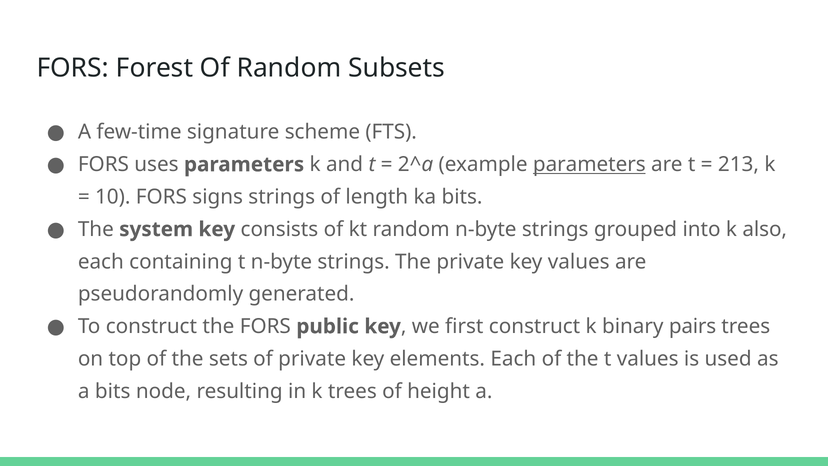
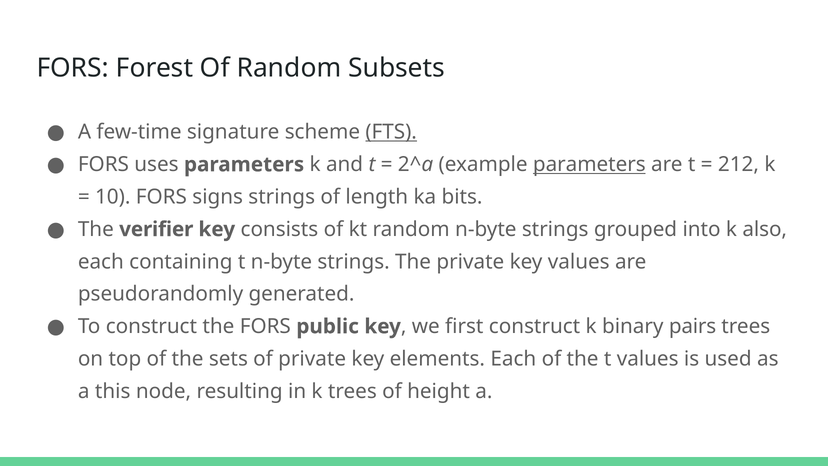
FTS underline: none -> present (391, 132)
213: 213 -> 212 (738, 164)
system: system -> verifier (156, 229)
a bits: bits -> this (113, 391)
